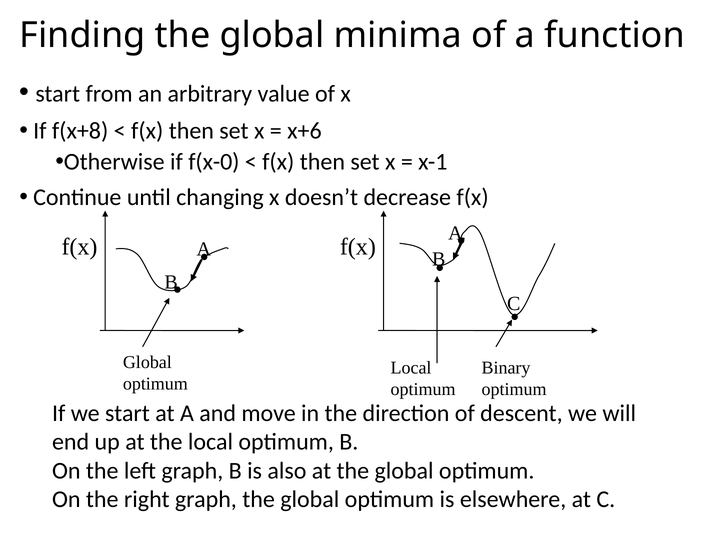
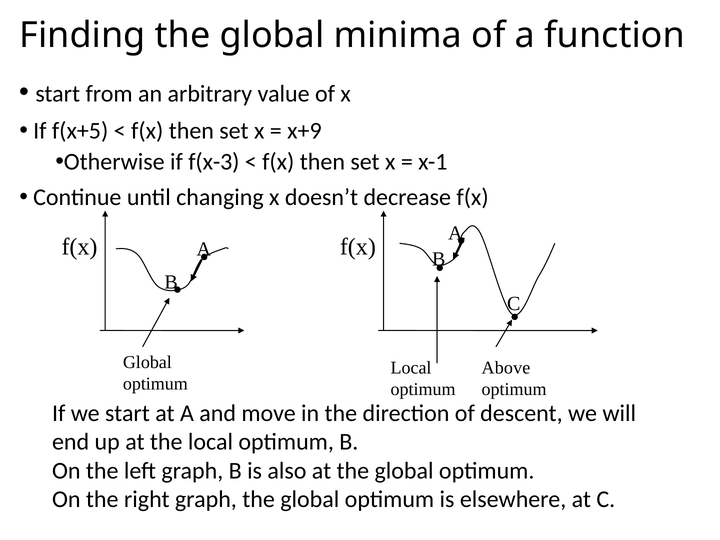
f(x+8: f(x+8 -> f(x+5 (80, 131)
x+6: x+6 -> x+9 (304, 131)
f(x-0: f(x-0 -> f(x-3 (214, 162)
Binary: Binary -> Above (506, 368)
